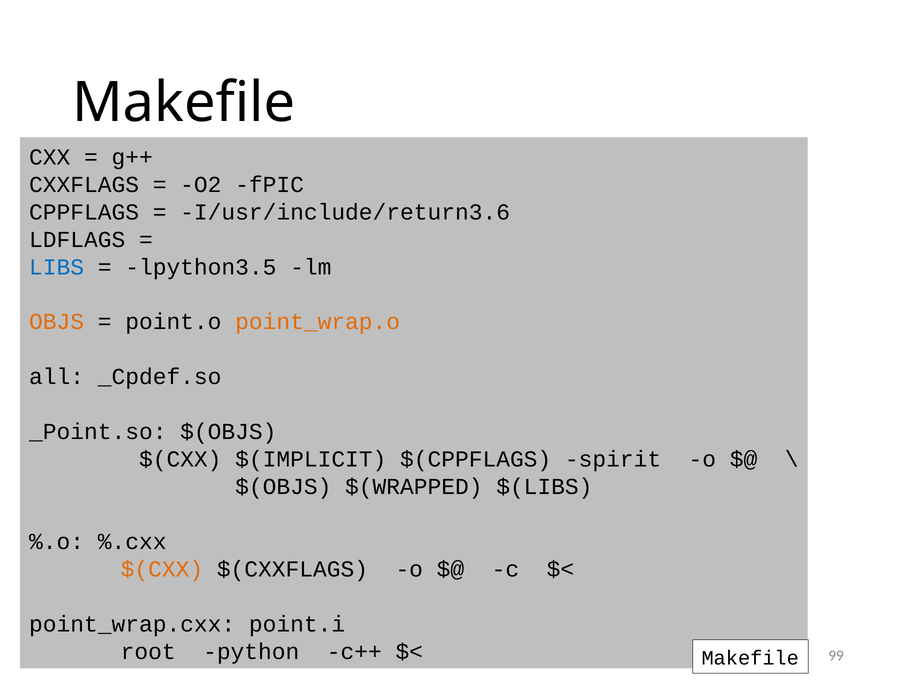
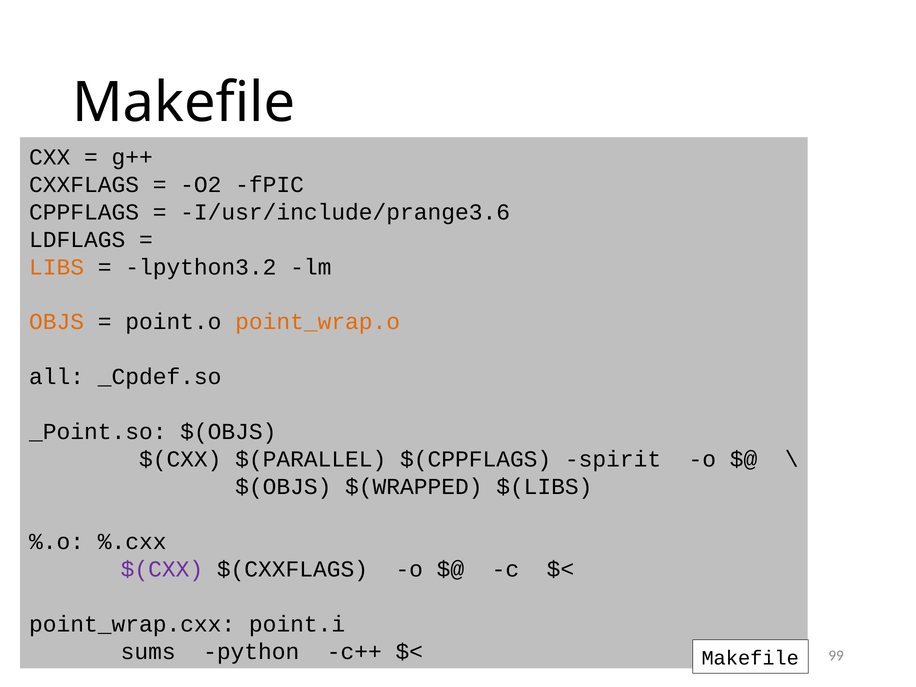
I/usr/include/return3.6: I/usr/include/return3.6 -> I/usr/include/prange3.6 (345, 212)
LIBS colour: blue -> orange (57, 267)
lpython3.5: lpython3.5 -> lpython3.2 (201, 267)
$(IMPLICIT: $(IMPLICIT -> $(PARALLEL (311, 459)
$(CXX colour: orange -> purple (162, 569)
root: root -> sums (148, 652)
